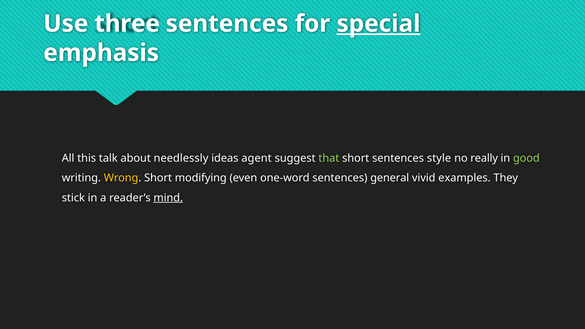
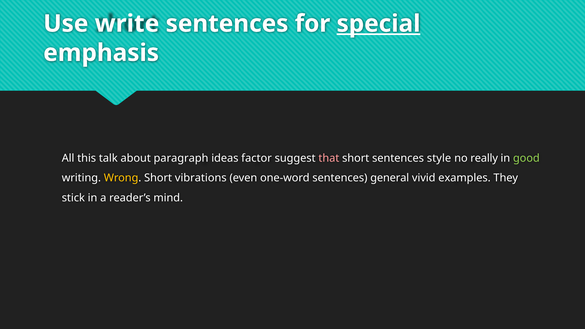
three: three -> write (127, 24)
needlessly: needlessly -> paragraph (181, 158)
agent: agent -> factor (257, 158)
that colour: light green -> pink (329, 158)
modifying: modifying -> vibrations (201, 178)
mind underline: present -> none (168, 198)
